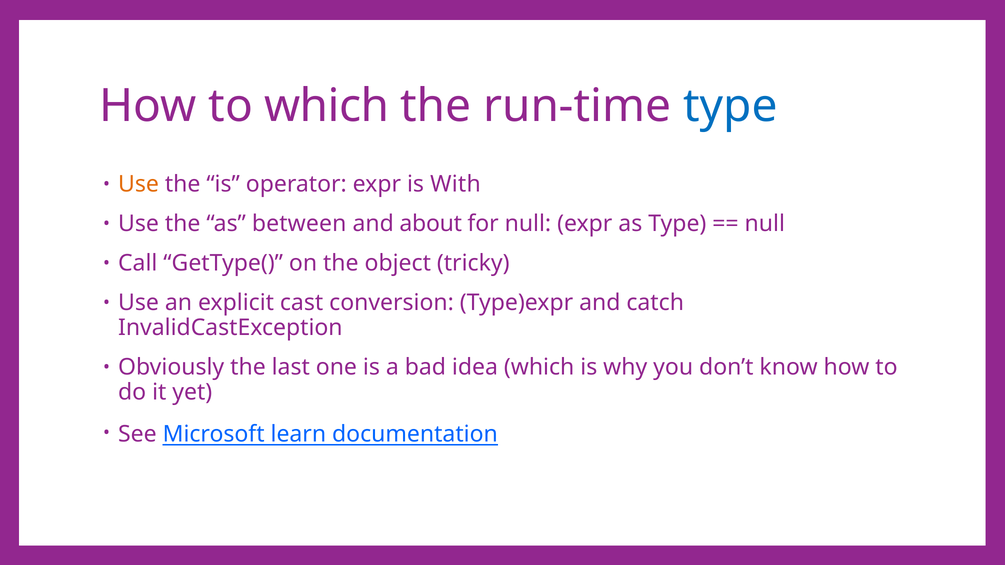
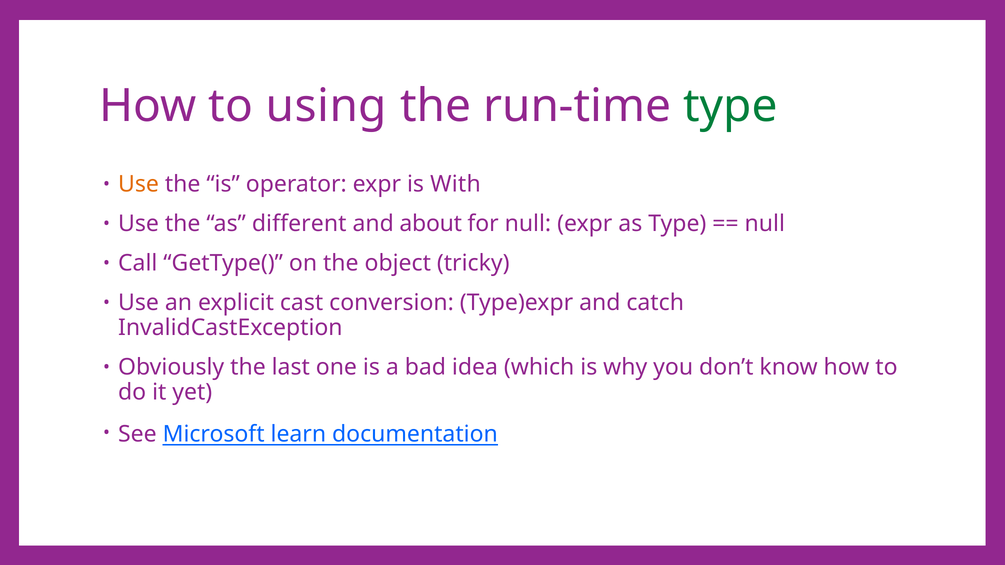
to which: which -> using (326, 106)
type colour: blue -> green (730, 106)
between: between -> different (299, 224)
